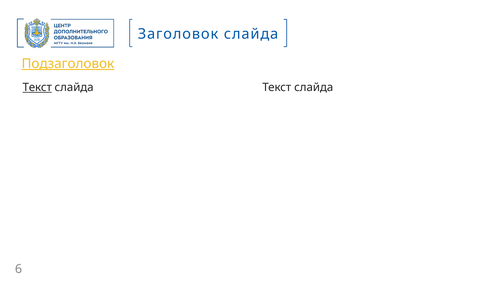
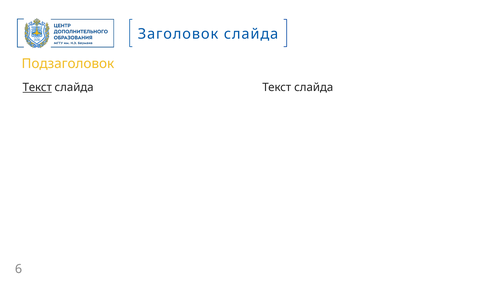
Подзаголовок underline: present -> none (68, 64)
